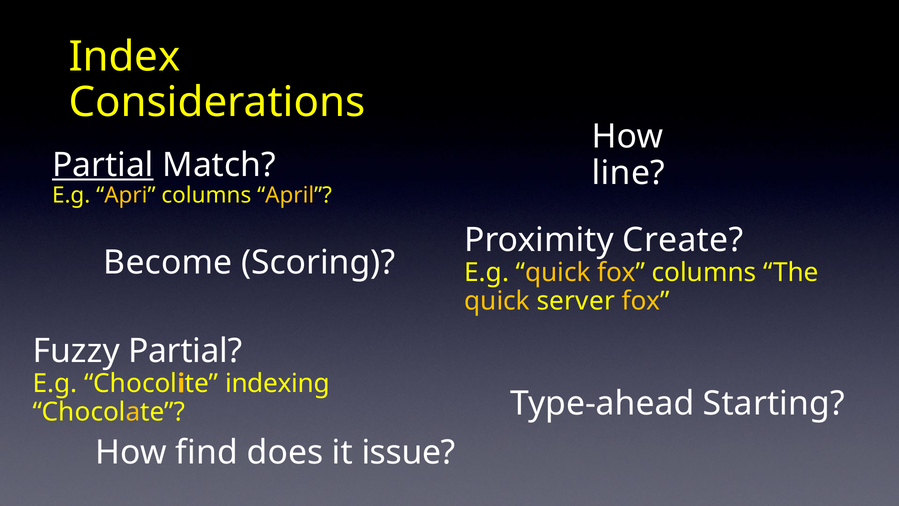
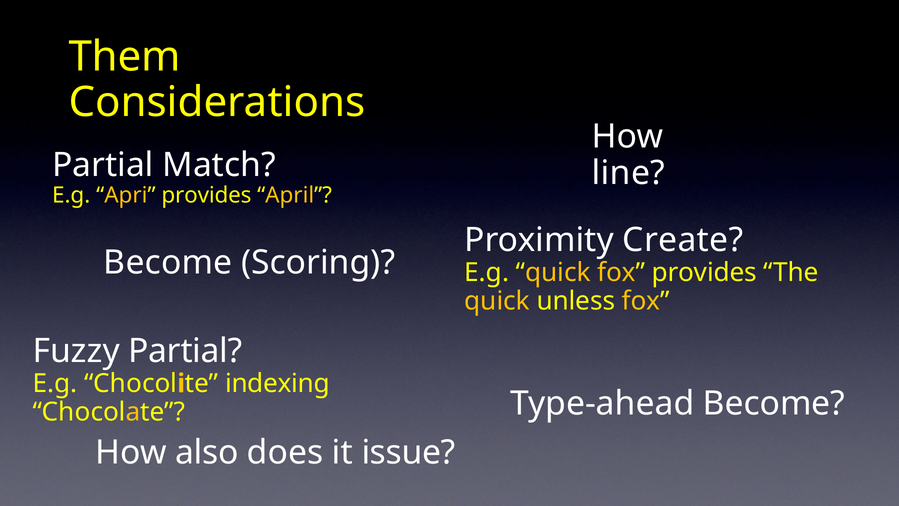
Index: Index -> Them (125, 57)
Partial underline: present -> none (103, 165)
Apri columns: columns -> provides (206, 195)
fox columns: columns -> provides (704, 272)
server: server -> unless (576, 301)
Type-ahead Starting: Starting -> Become (774, 403)
find: find -> also (207, 452)
